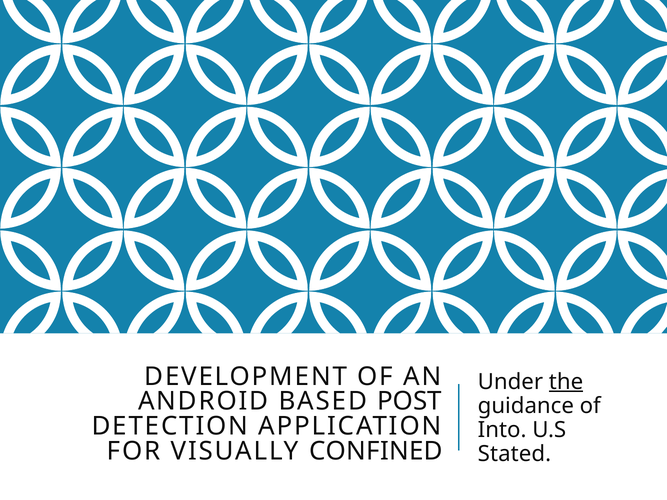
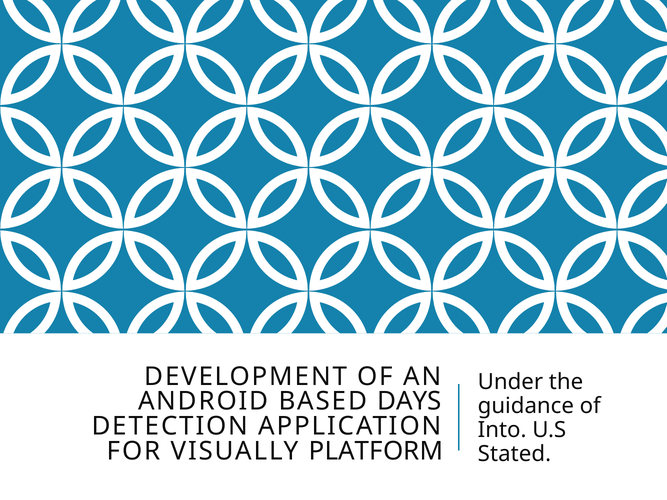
the underline: present -> none (566, 382)
POST: POST -> DAYS (409, 402)
CONFINED: CONFINED -> PLATFORM (376, 451)
